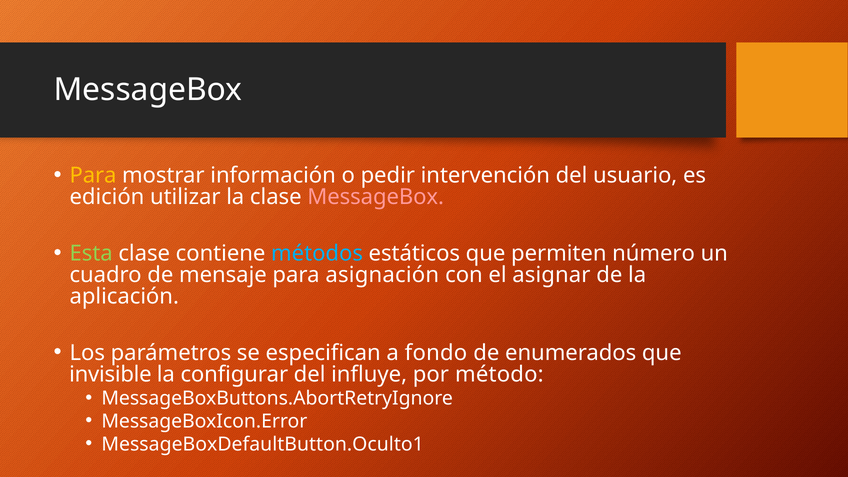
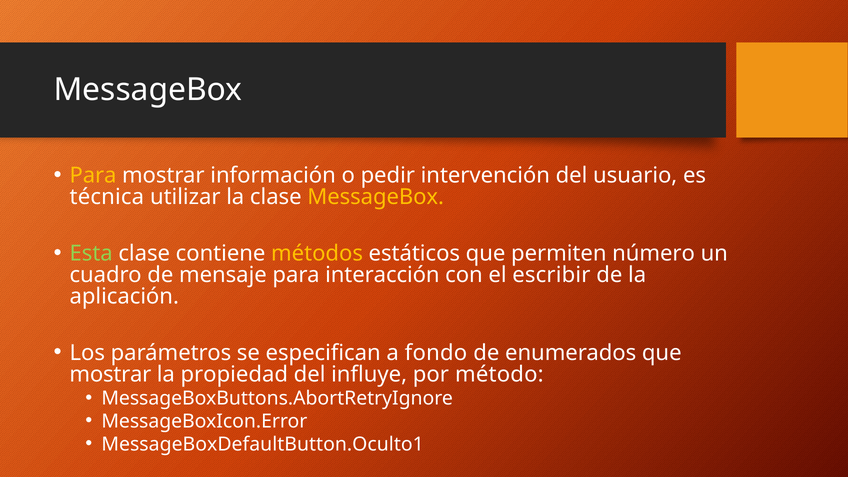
edición: edición -> técnica (107, 197)
MessageBox colour: pink -> yellow (376, 197)
métodos colour: light blue -> yellow (317, 253)
asignación: asignación -> interacción (382, 275)
asignar: asignar -> escribir (551, 275)
invisible: invisible -> mostrar (110, 374)
configurar: configurar -> propiedad (234, 374)
